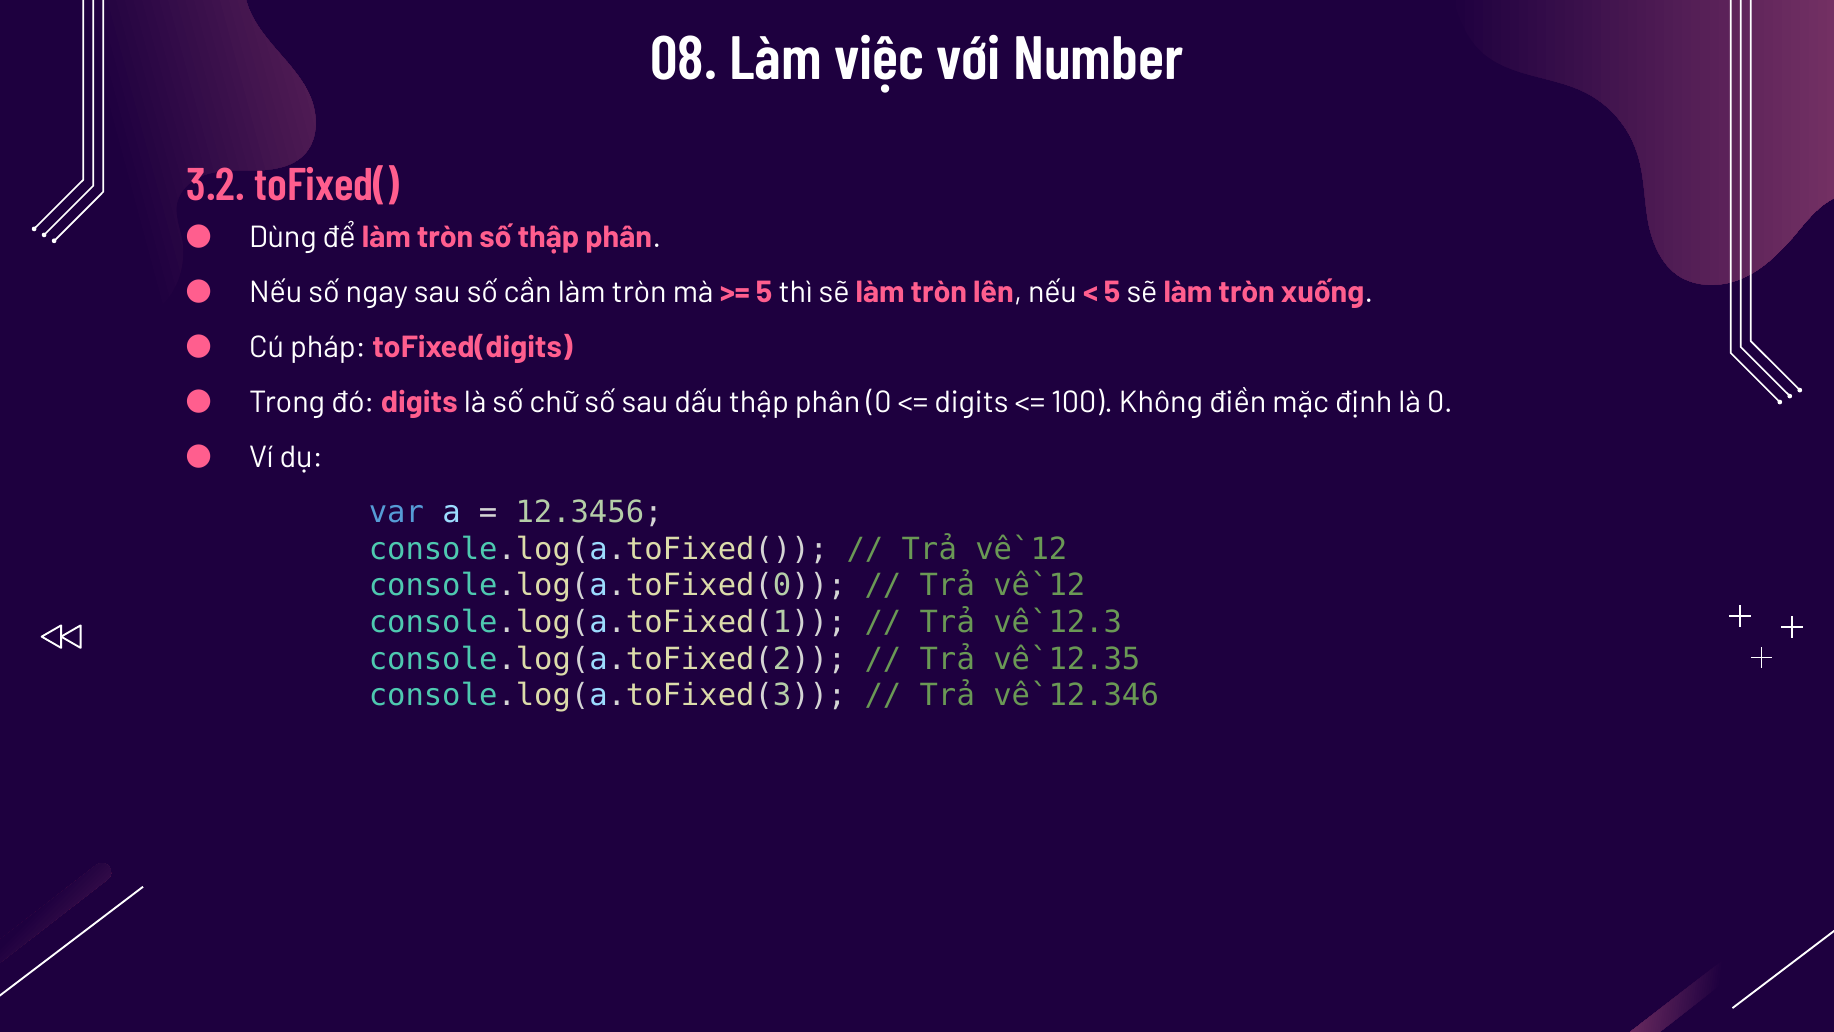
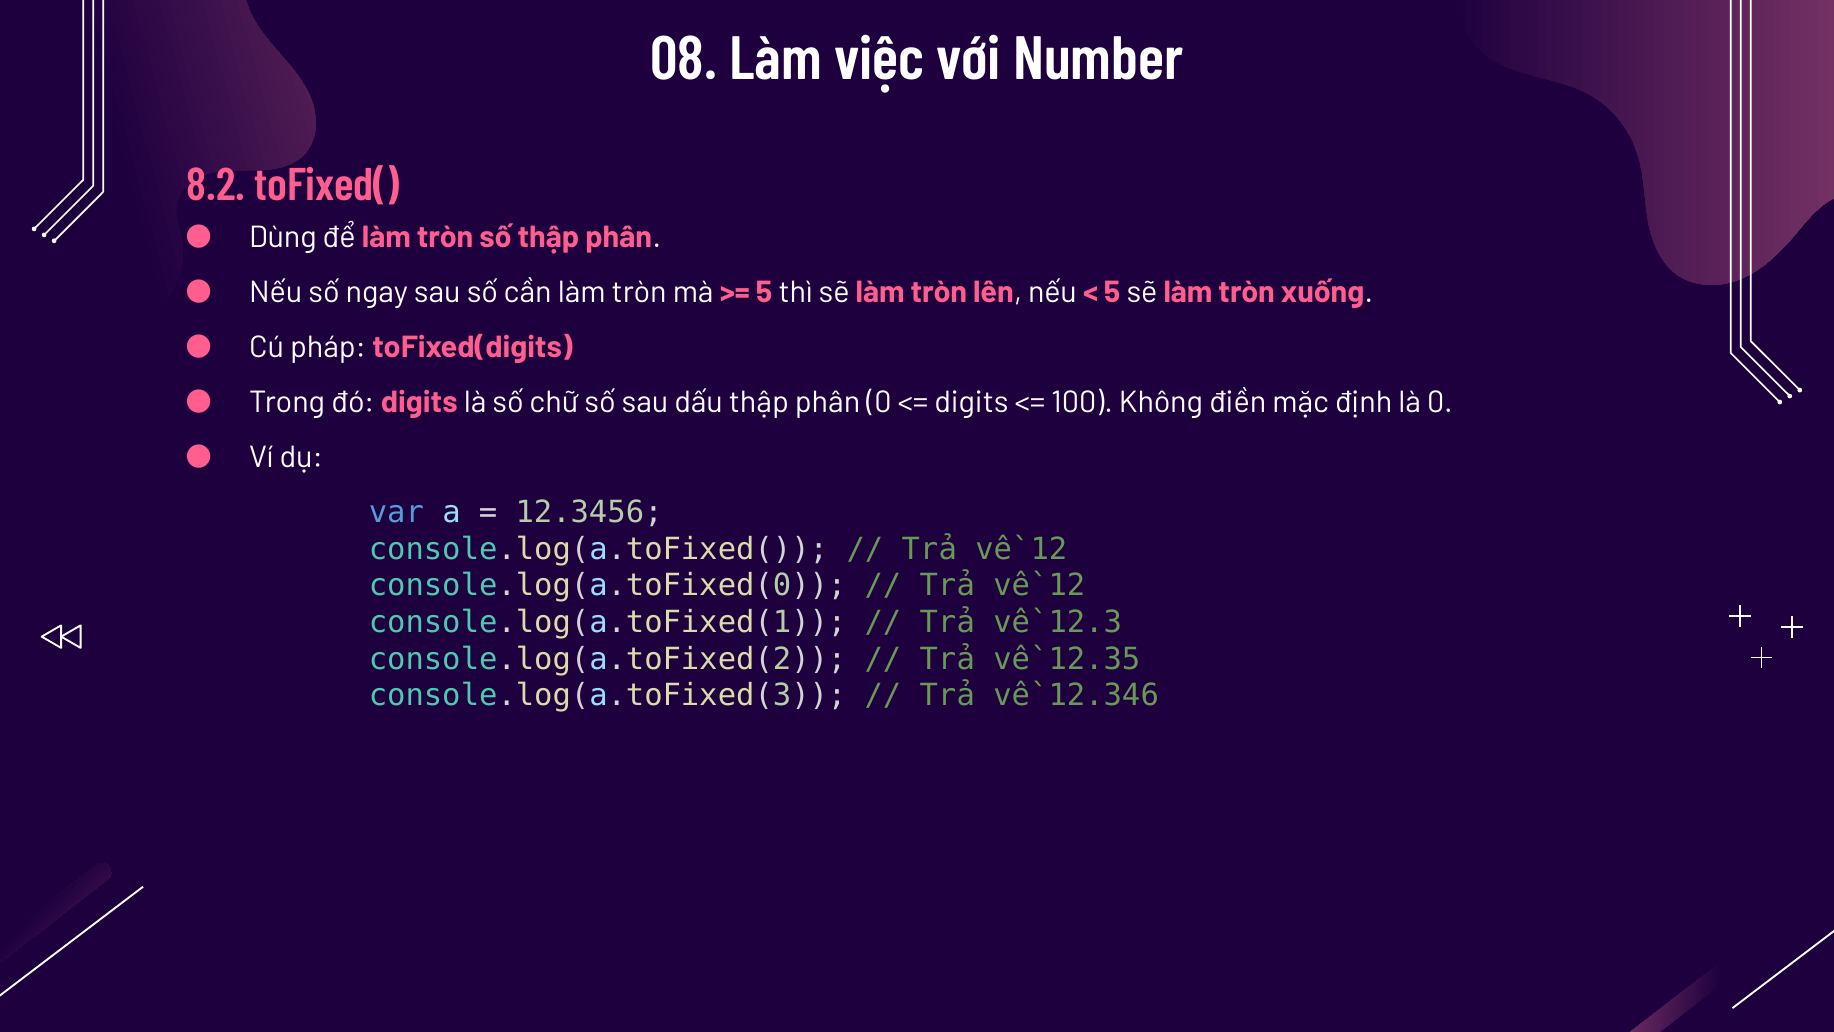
3.2: 3.2 -> 8.2 (216, 185)
